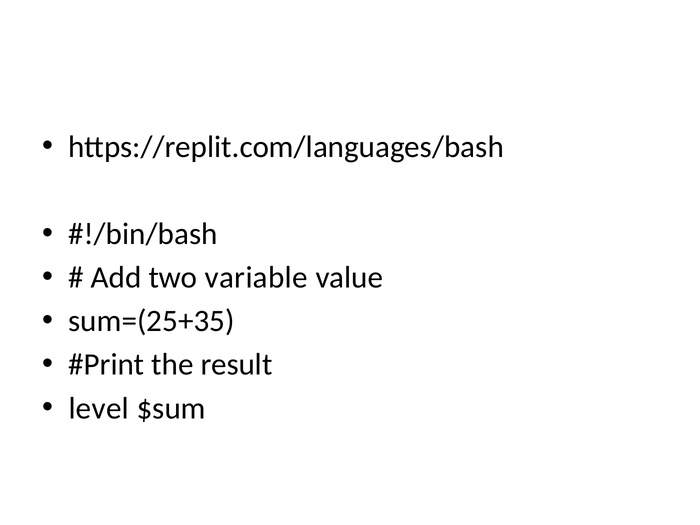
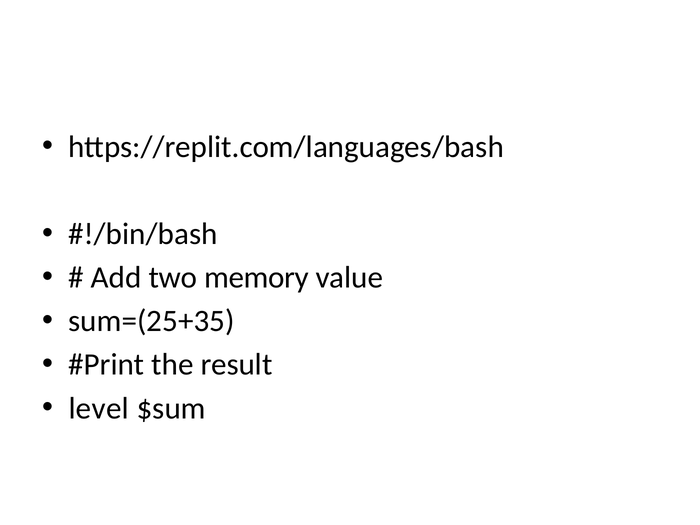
variable: variable -> memory (257, 278)
